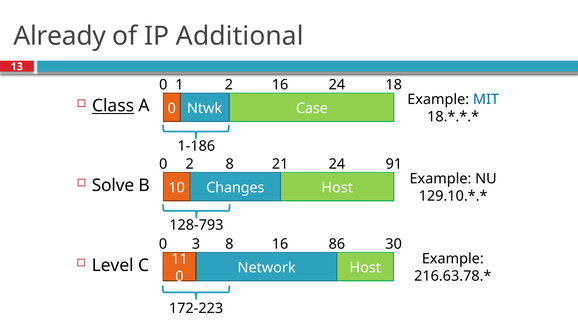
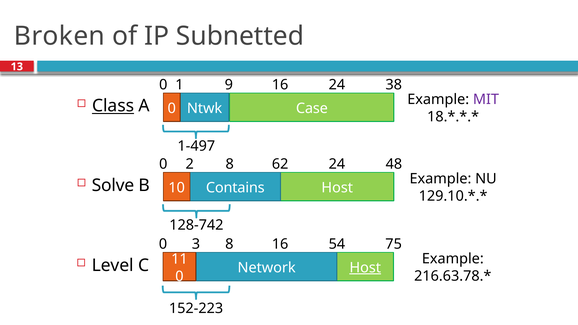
Already: Already -> Broken (59, 36)
Additional: Additional -> Subnetted (240, 36)
1 2: 2 -> 9 (229, 85)
18: 18 -> 38 (394, 85)
MIT colour: blue -> purple (486, 99)
1-186: 1-186 -> 1-497 (196, 146)
21: 21 -> 62 (280, 164)
91: 91 -> 48 (394, 164)
Changes: Changes -> Contains (235, 188)
128-793: 128-793 -> 128-742 (196, 225)
86: 86 -> 54 (337, 244)
30: 30 -> 75 (394, 244)
Host underline: none -> present (365, 268)
172-223: 172-223 -> 152-223 (196, 308)
